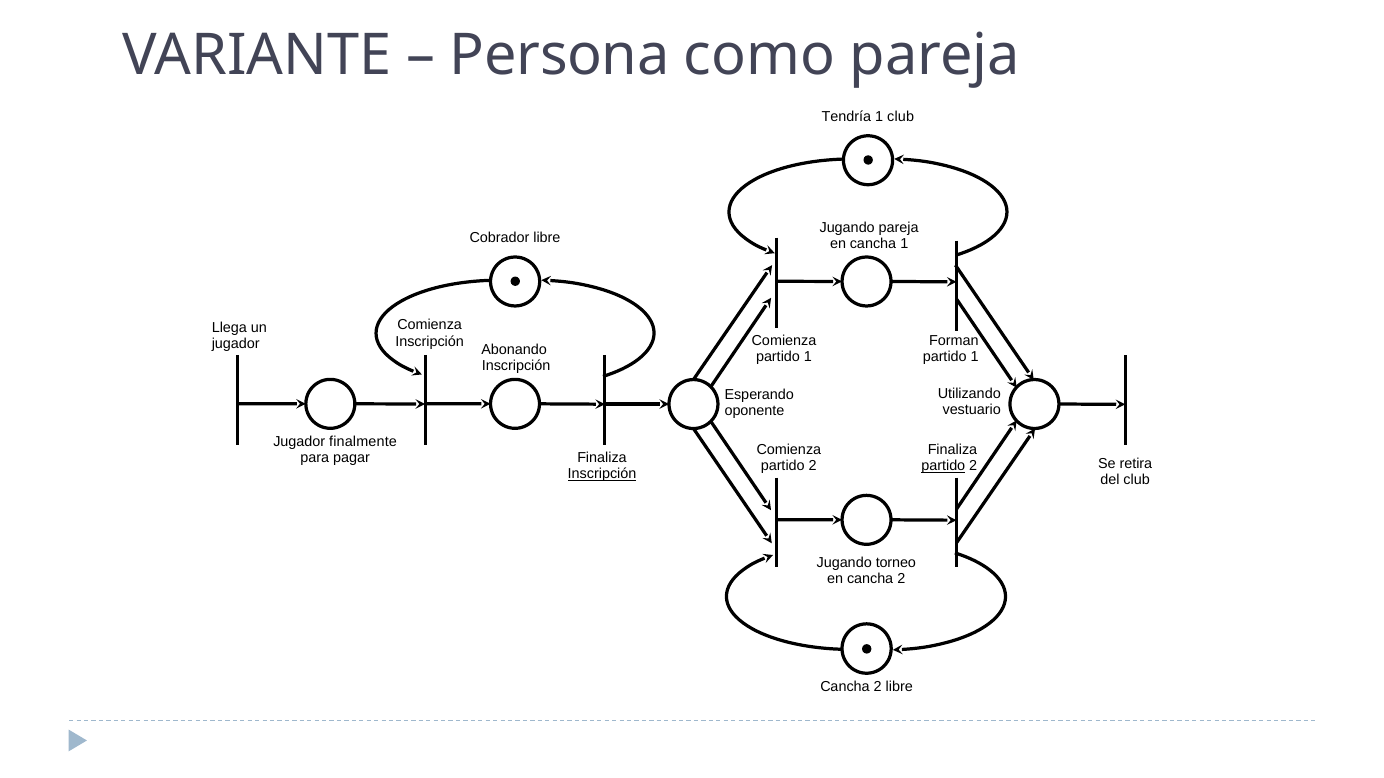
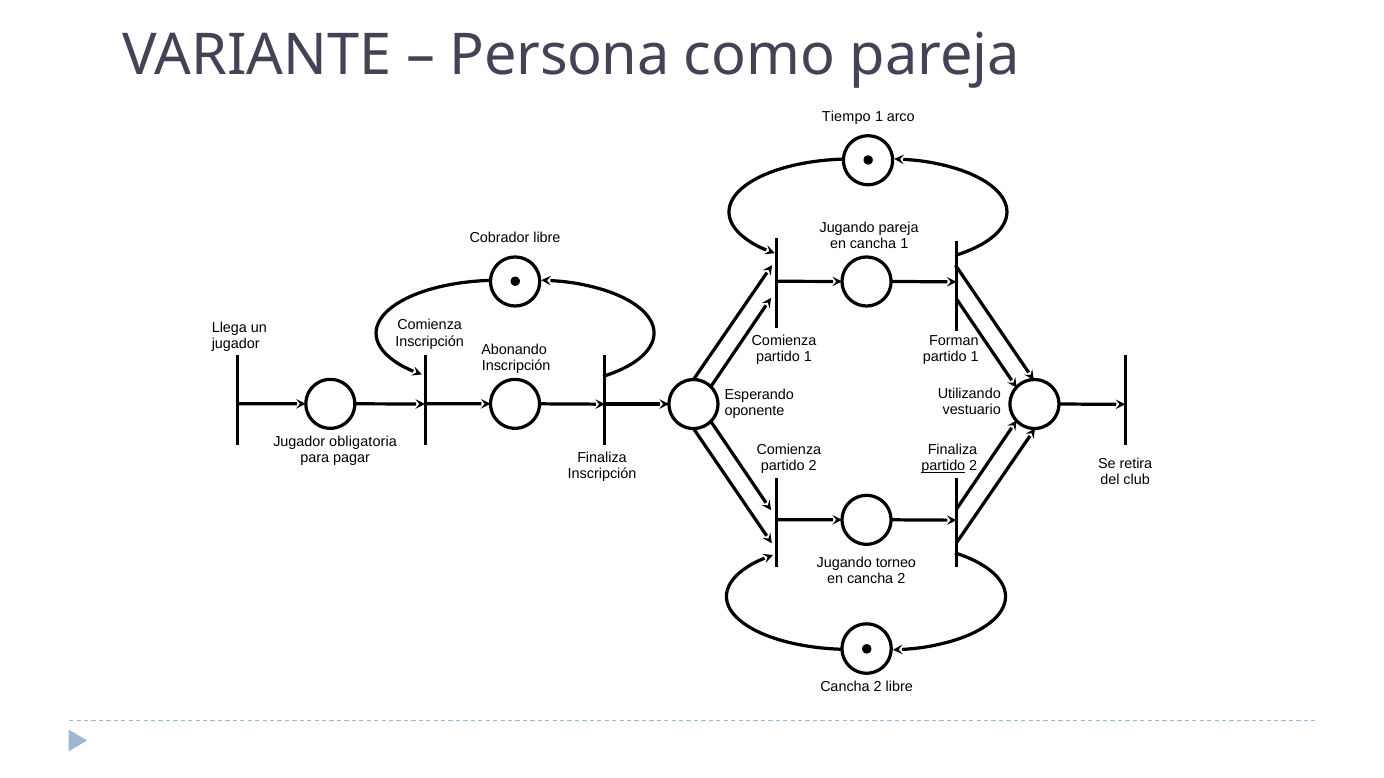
Tendría: Tendría -> Tiempo (846, 116)
1 club: club -> arco (901, 116)
finalmente: finalmente -> obligatoria (363, 442)
Inscripción underline: present -> none (602, 475)
